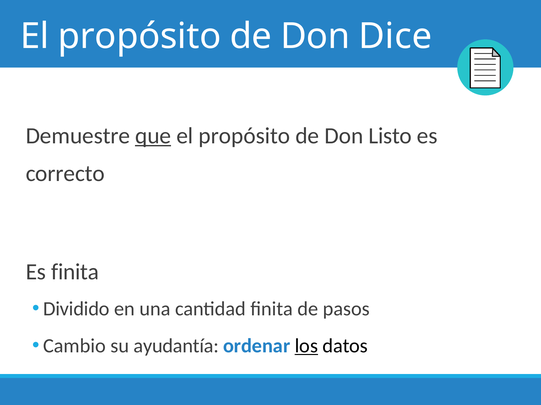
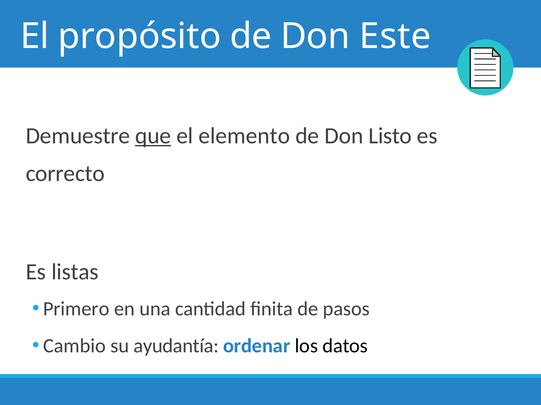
Dice: Dice -> Este (395, 36)
propósito: propósito -> elemento (244, 136)
Es finita: finita -> listas (75, 272)
Dividido: Dividido -> Primero (76, 309)
los underline: present -> none (306, 346)
